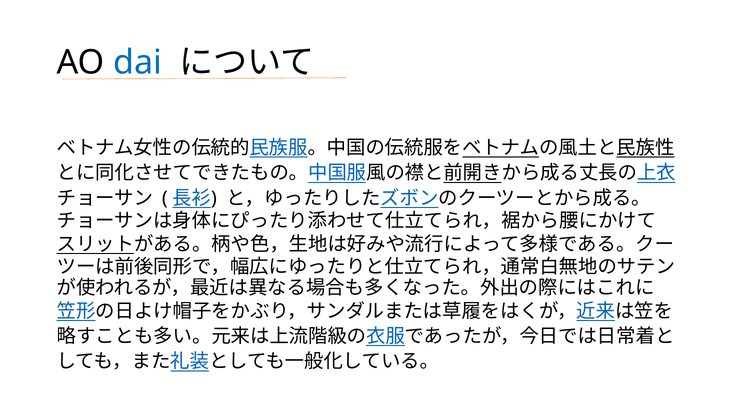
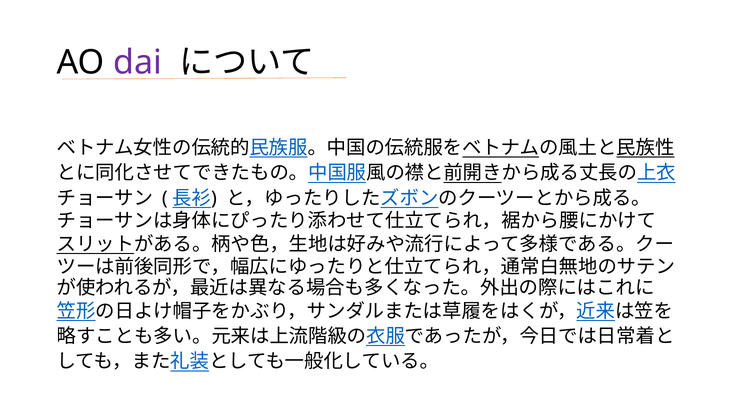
dai colour: blue -> purple (138, 62)
